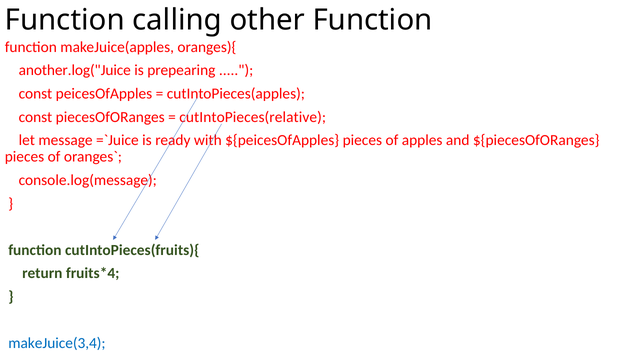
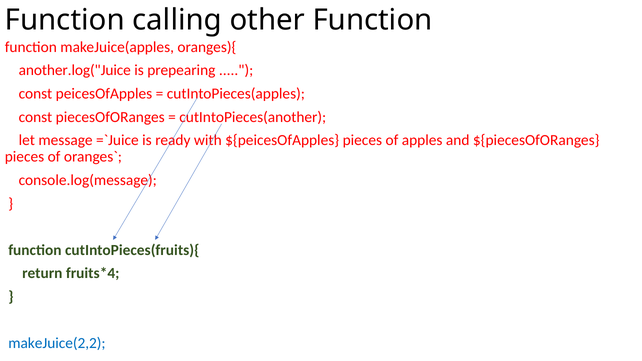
cutIntoPieces(relative: cutIntoPieces(relative -> cutIntoPieces(another (253, 117)
makeJuice(3,4: makeJuice(3,4 -> makeJuice(2,2 (57, 343)
